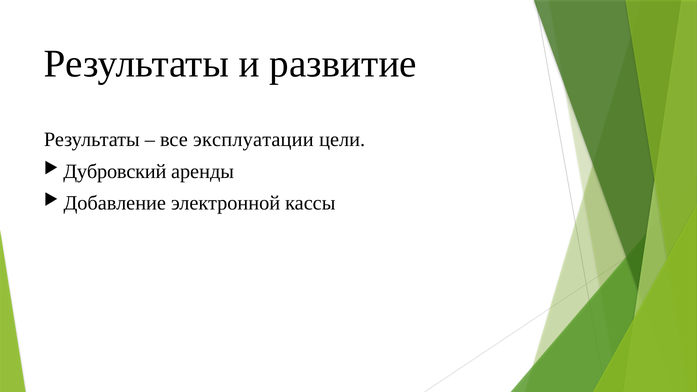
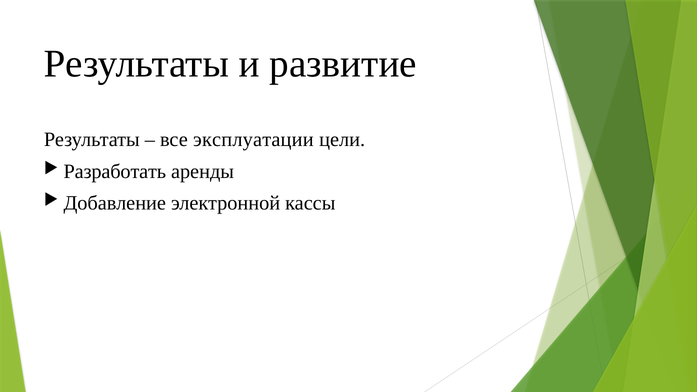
Дубровский: Дубровский -> Разработать (115, 171)
